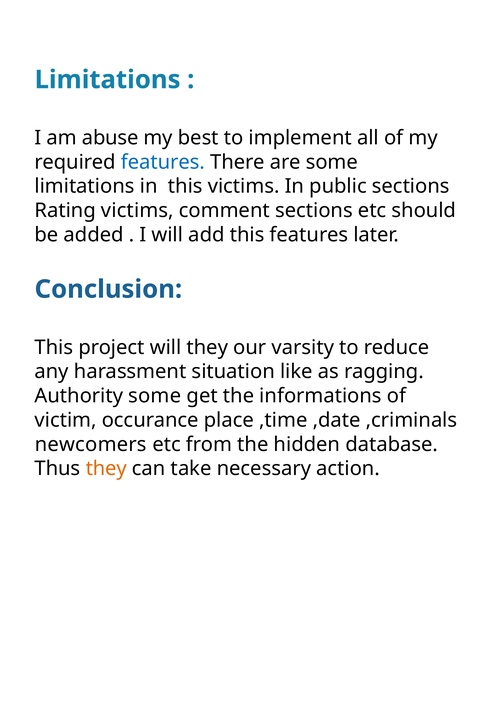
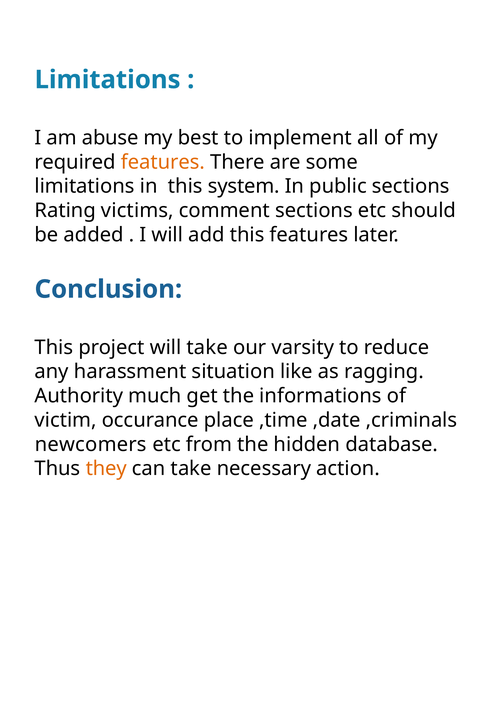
features colour: blue -> orange (163, 162)
this victims: victims -> system (244, 187)
will they: they -> take (207, 348)
Authority some: some -> much (155, 396)
